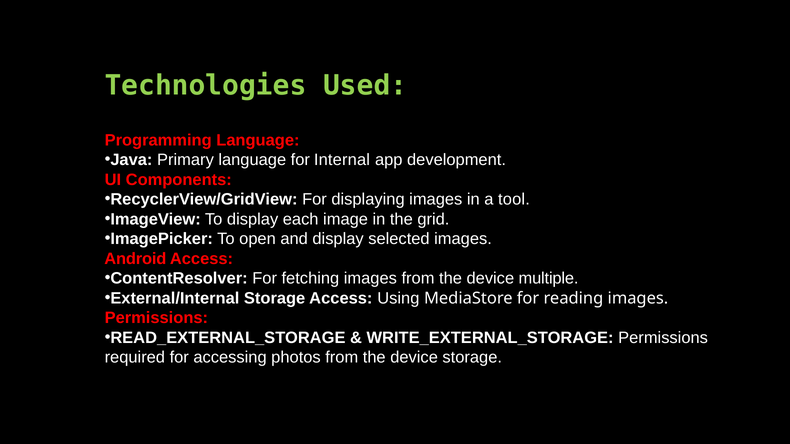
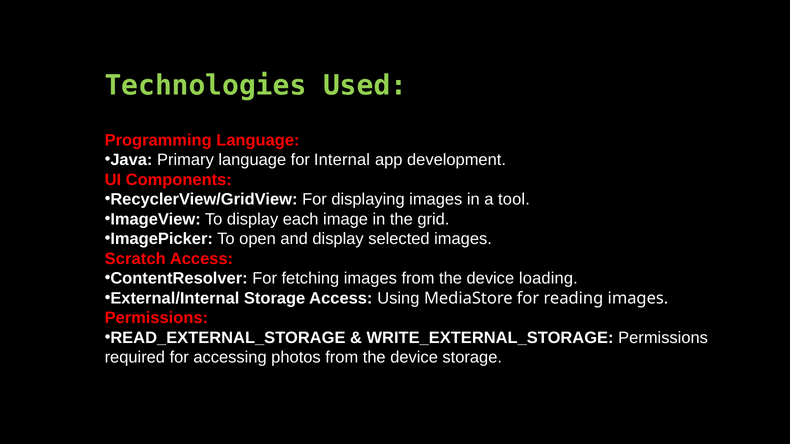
Android: Android -> Scratch (135, 259)
multiple: multiple -> loading (548, 279)
